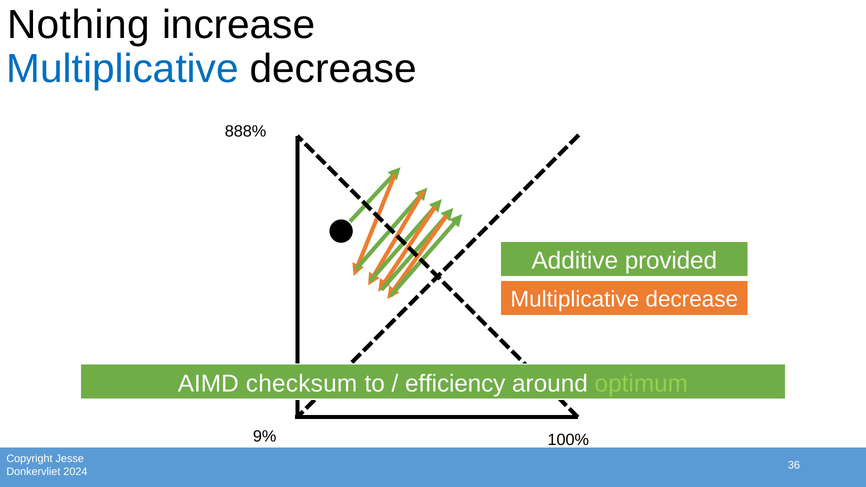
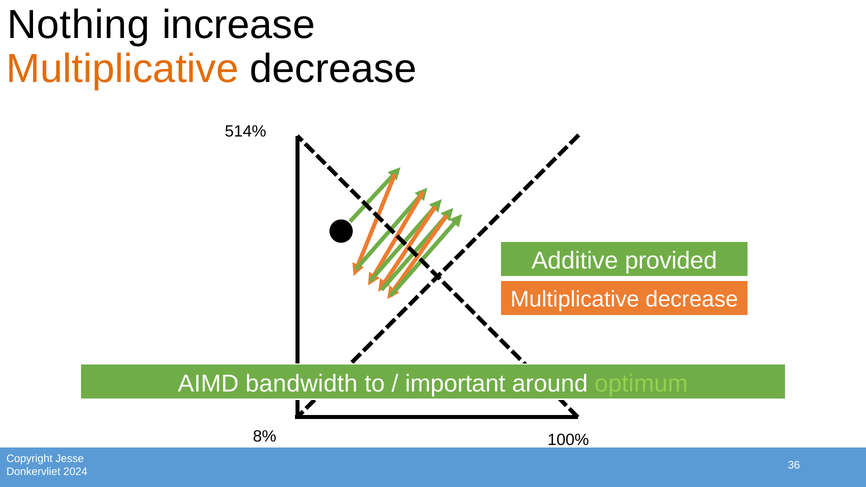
Multiplicative colour: blue -> orange (123, 69)
888%: 888% -> 514% (246, 131)
checksum: checksum -> bandwidth (302, 384)
efficiency: efficiency -> important (455, 384)
9%: 9% -> 8% (265, 437)
